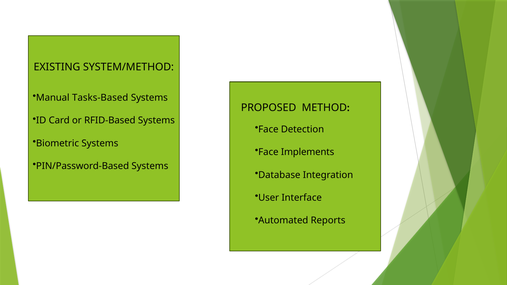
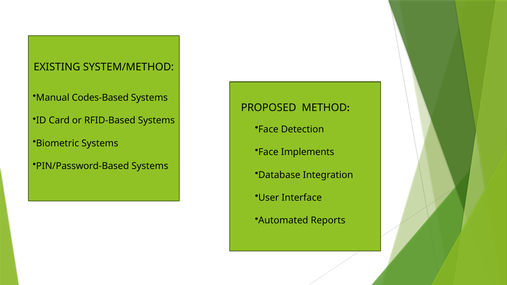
Tasks-Based: Tasks-Based -> Codes-Based (100, 98)
